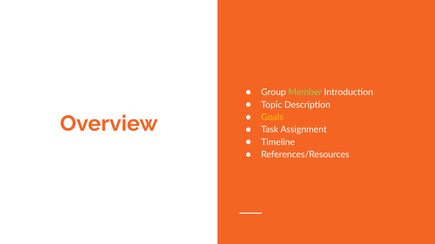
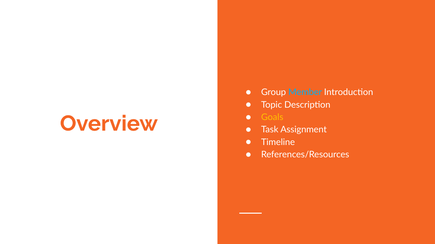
Member colour: light green -> light blue (305, 93)
